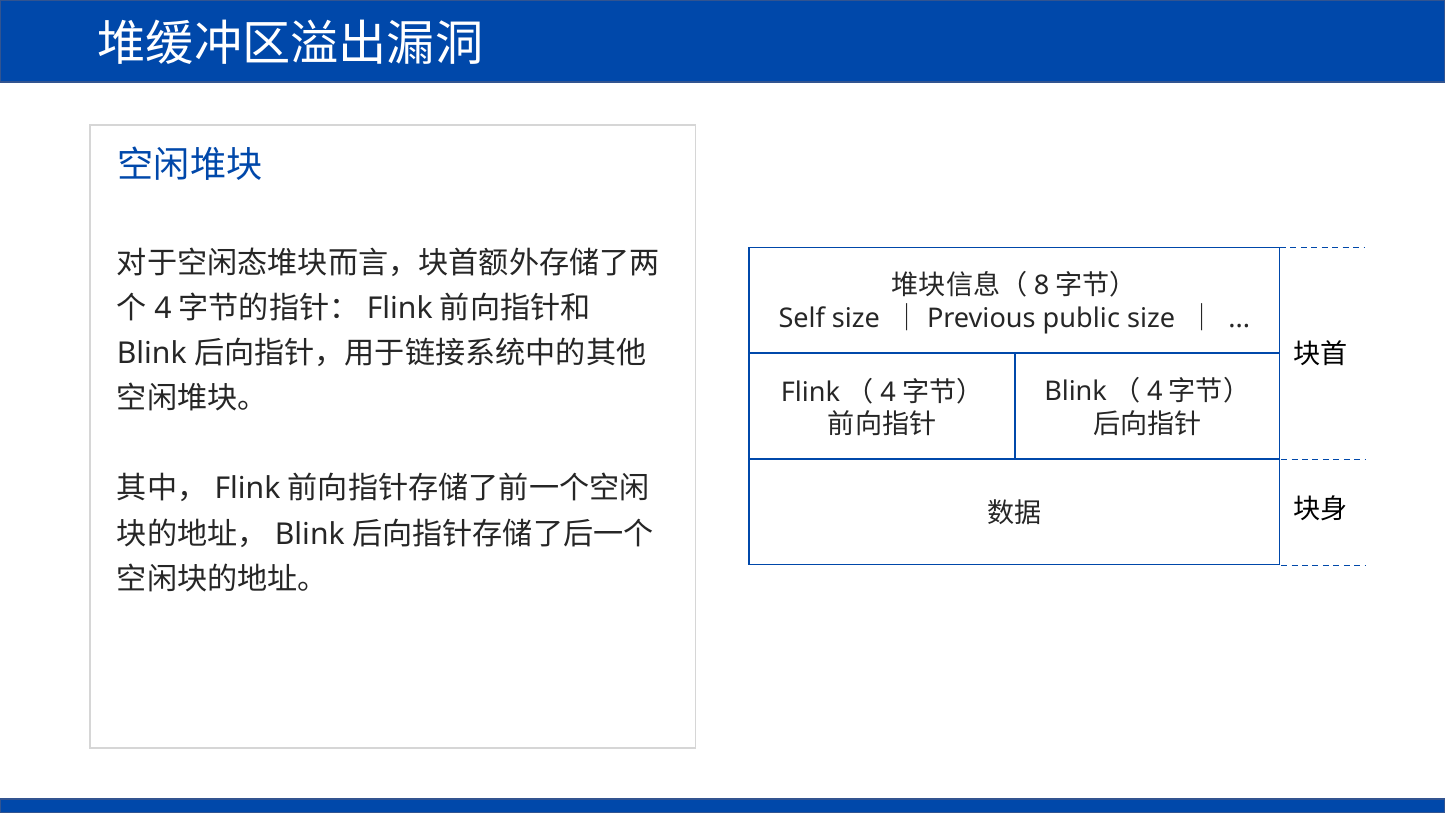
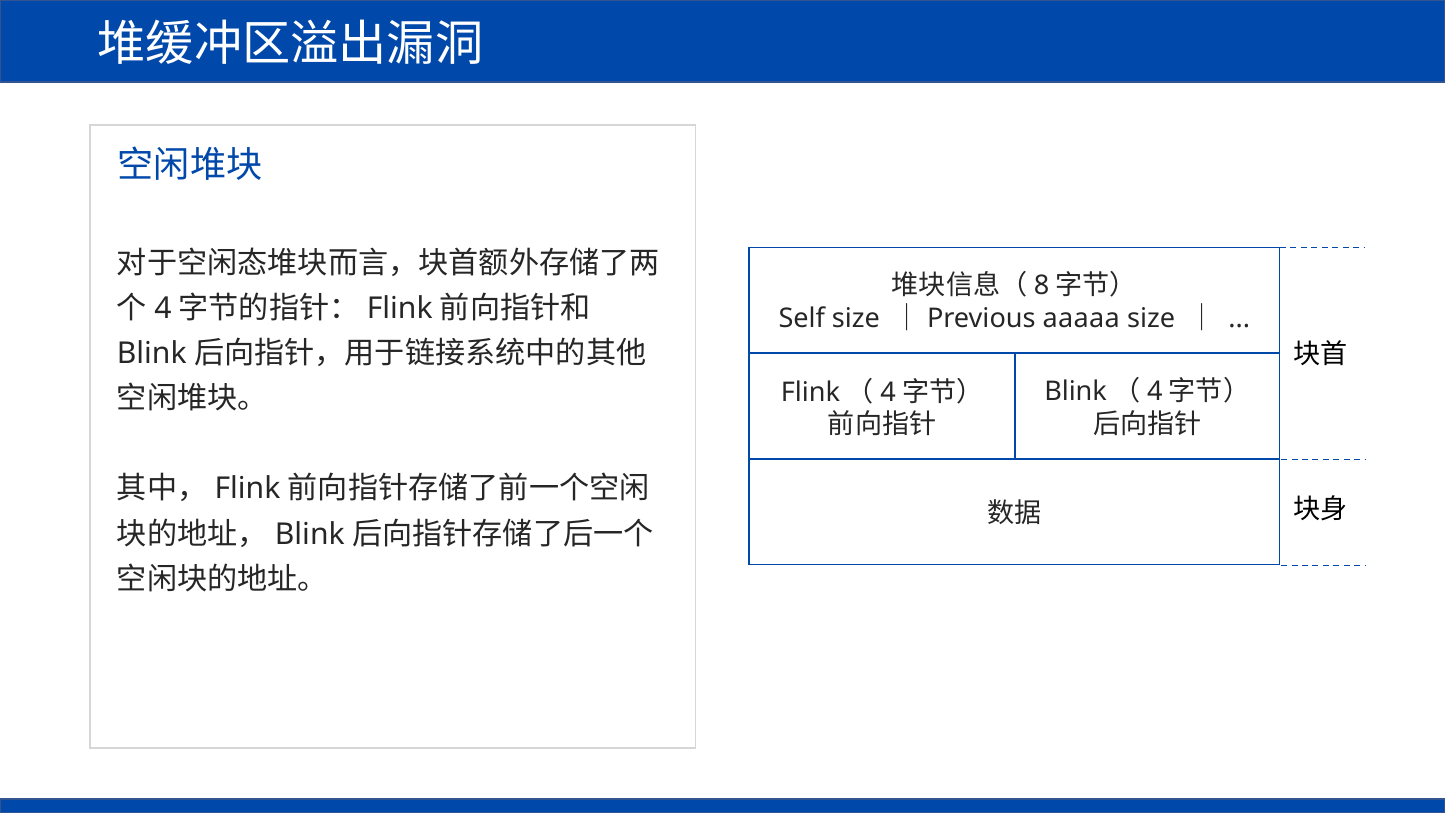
public: public -> aaaaa (1081, 318)
